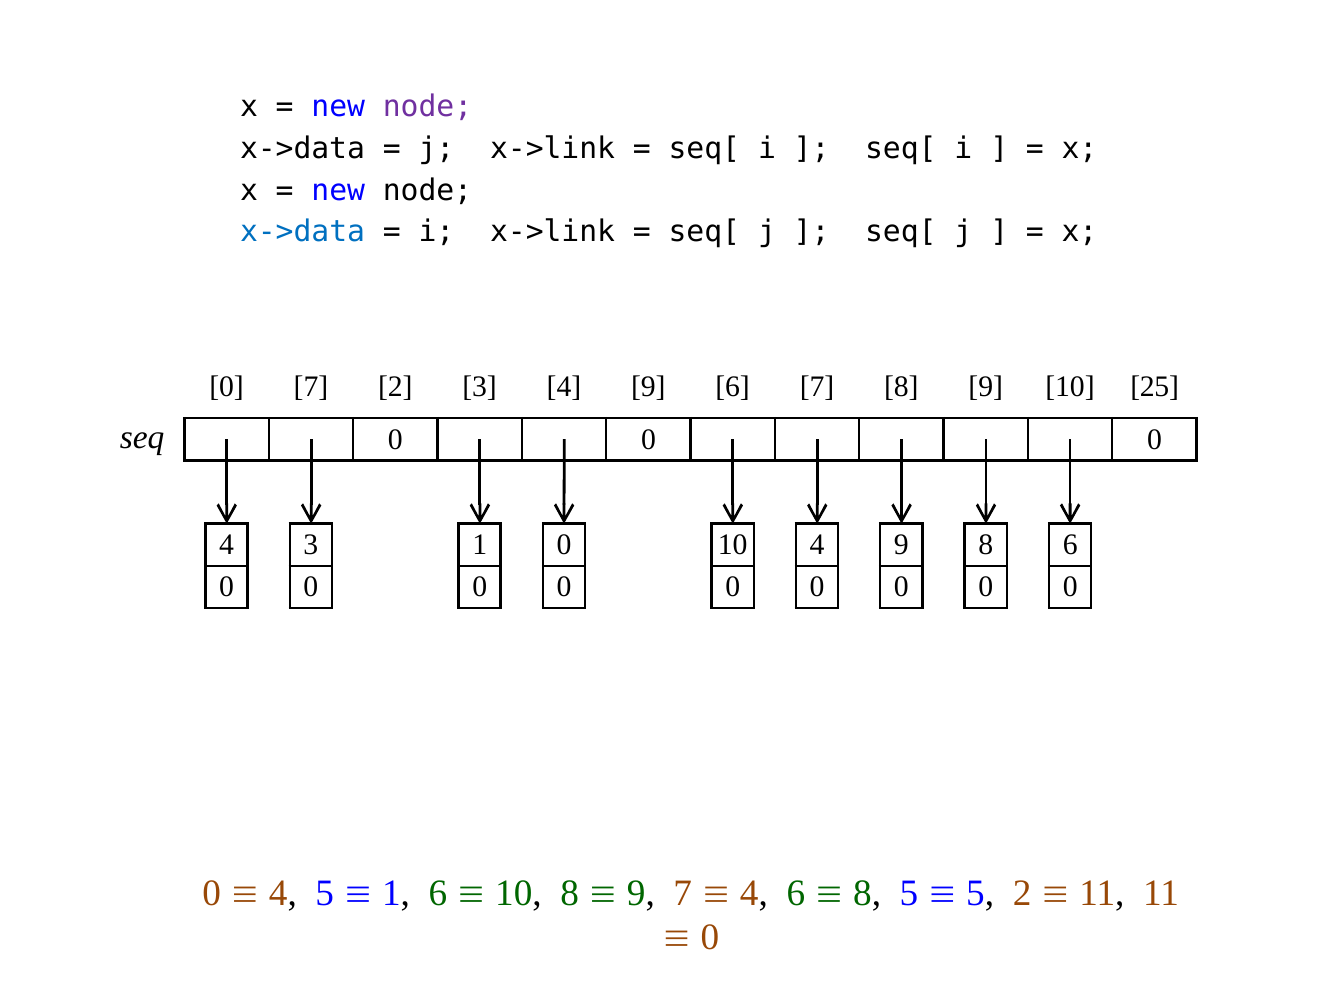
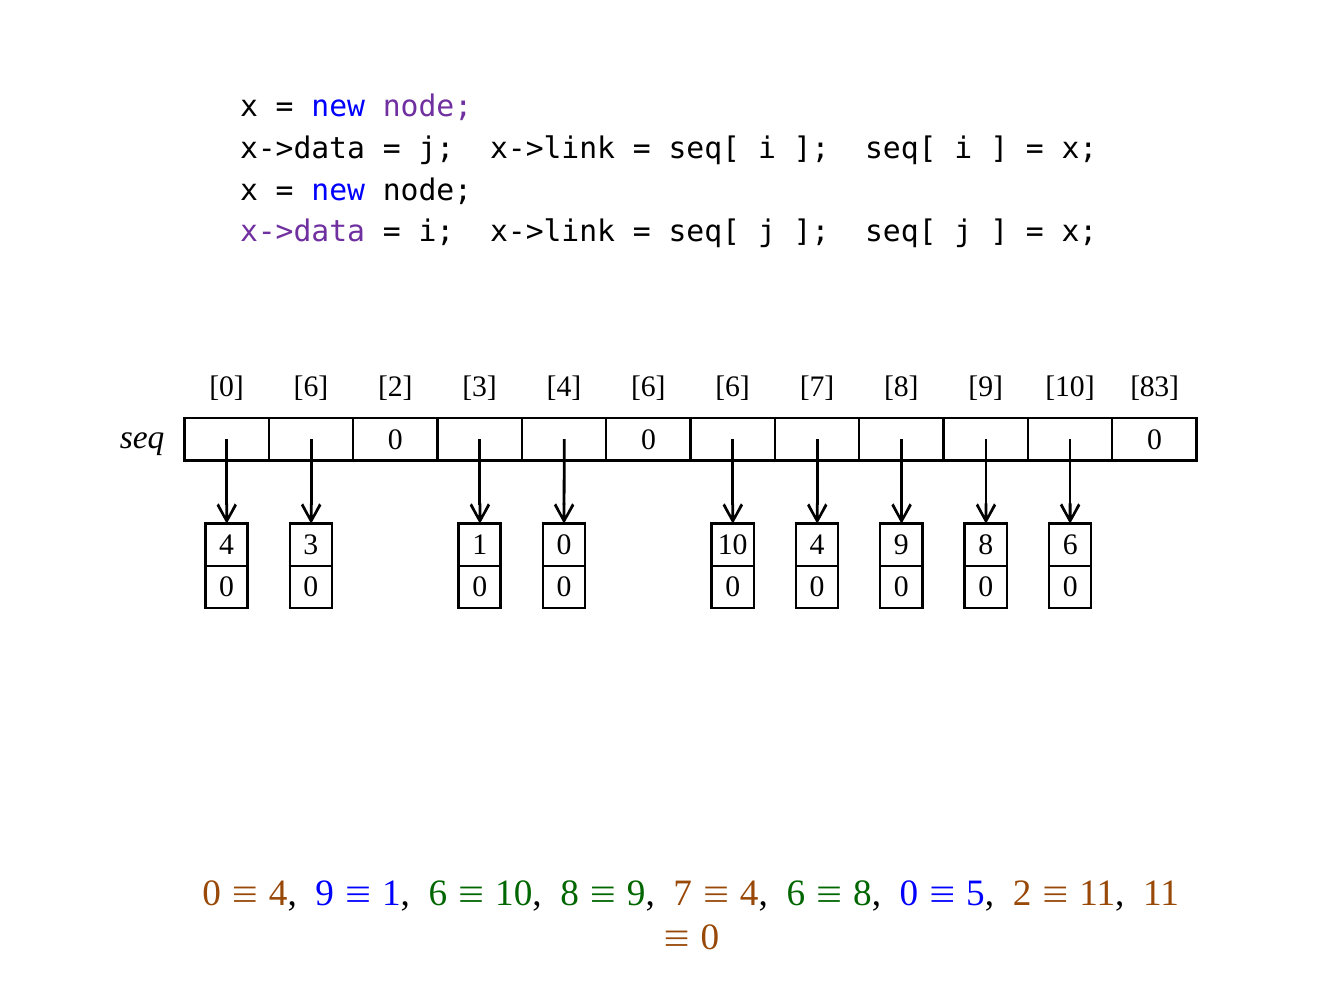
x->data colour: blue -> purple (303, 232)
7: 7 -> 6 (311, 386)
3 4 9: 9 -> 6 (648, 386)
25: 25 -> 83 (1155, 386)
4 5: 5 -> 9 (325, 892)
5: 5 -> 0 (909, 892)
